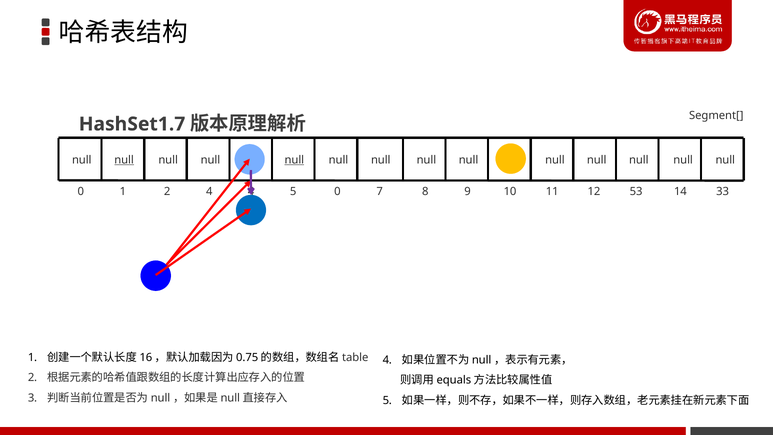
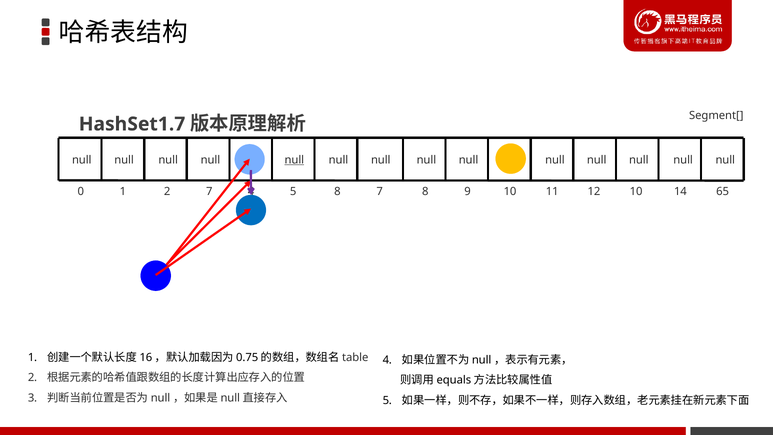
null underline: present -> none (124, 160)
2 4: 4 -> 7 (209, 192)
5 0: 0 -> 8 (337, 192)
12 53: 53 -> 10 (636, 192)
33: 33 -> 65 (723, 192)
